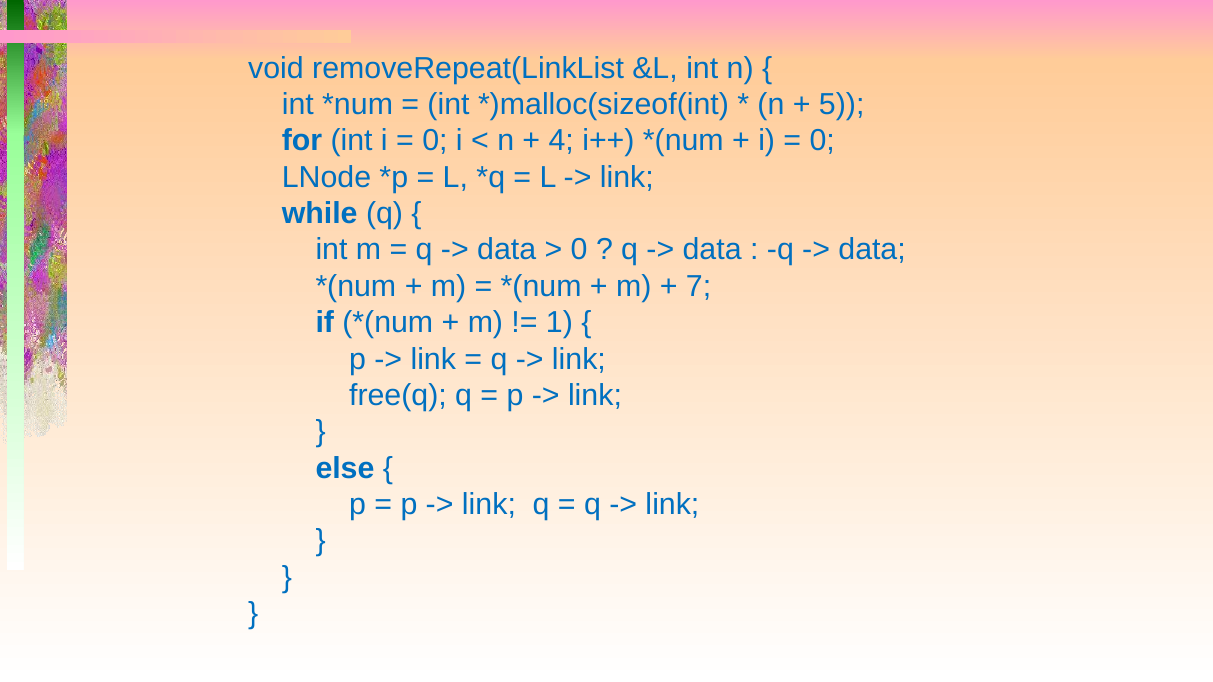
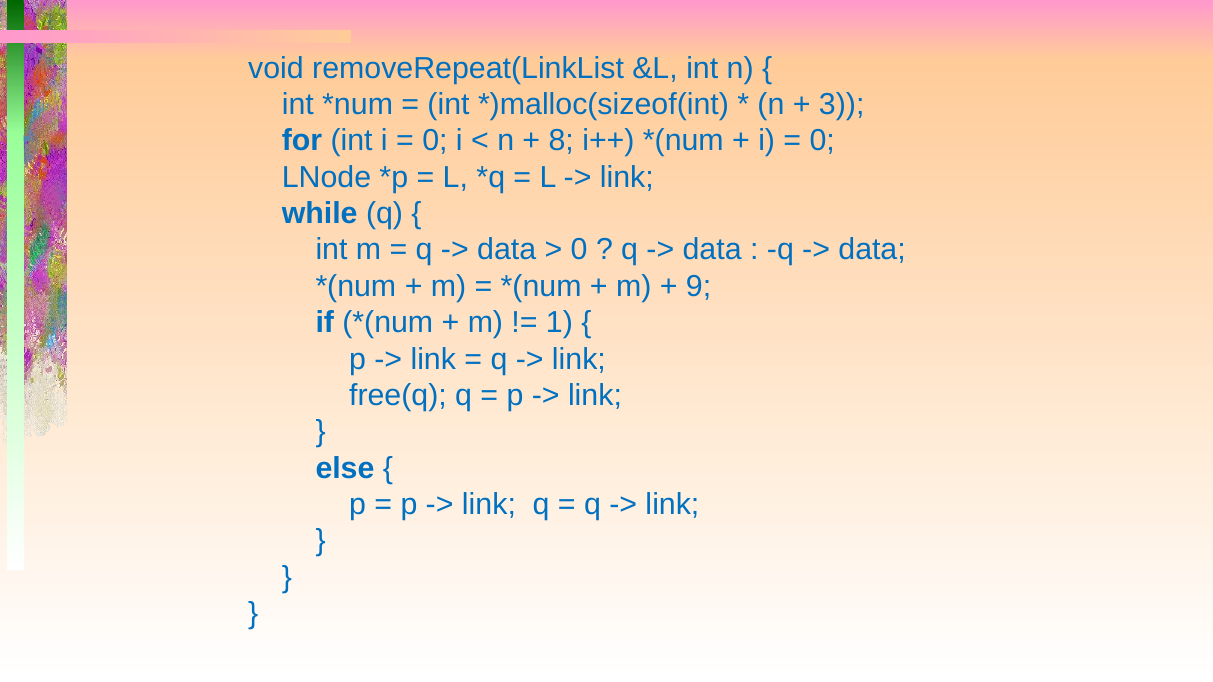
5: 5 -> 3 (842, 104)
4: 4 -> 8 (561, 141)
7: 7 -> 9 (699, 286)
